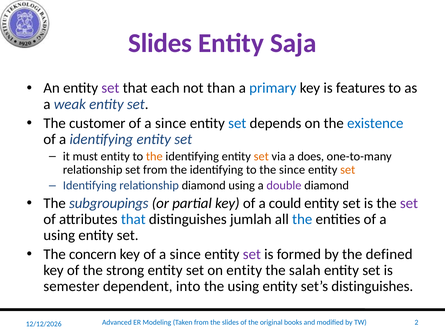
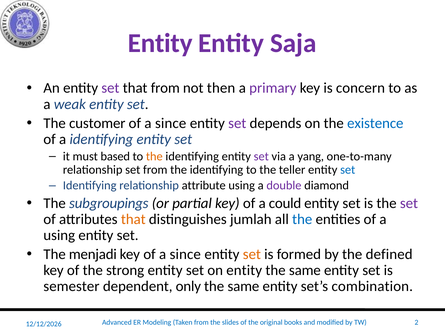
Slides: Slides -> Entity (160, 43)
that each: each -> from (165, 88)
than: than -> then (221, 88)
primary colour: blue -> purple (273, 88)
features: features -> concern (360, 88)
set colour: blue -> purple (237, 123)
must entity: entity -> based (115, 156)
set colour: orange -> purple (261, 156)
does: does -> yang (311, 156)
the since: since -> teller (292, 170)
set colour: orange -> blue (348, 170)
relationship diamond: diamond -> attribute (204, 185)
that colour: blue -> orange (133, 219)
concern: concern -> menjadi (93, 254)
set colour: purple -> orange (252, 254)
salah: salah -> same (305, 270)
into: into -> only (188, 286)
using: using -> same (243, 286)
set’s distinguishes: distinguishes -> combination (372, 286)
